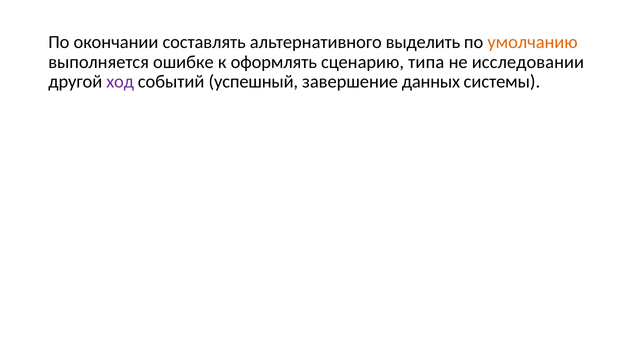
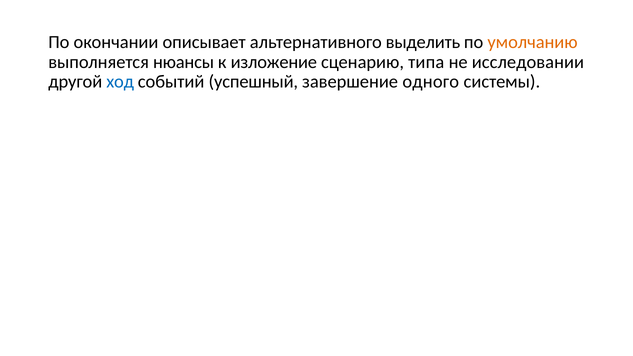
составлять: составлять -> описывает (204, 42)
ошибке: ошибке -> нюансы (184, 62)
оформлять: оформлять -> изложение (274, 62)
ход colour: purple -> blue (120, 82)
данных: данных -> одного (431, 82)
